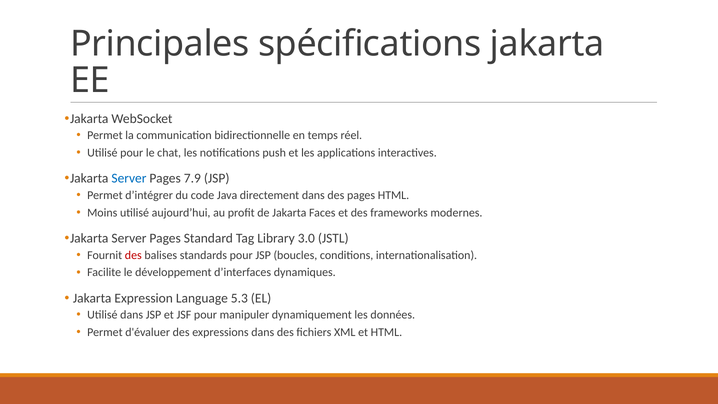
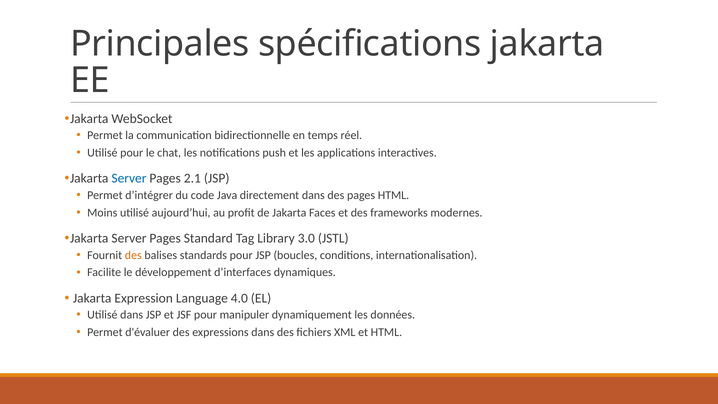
7.9: 7.9 -> 2.1 (192, 178)
des colour: red -> orange (133, 255)
5.3: 5.3 -> 4.0 (239, 298)
